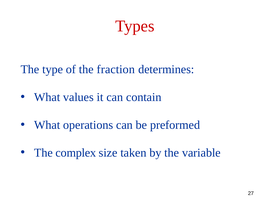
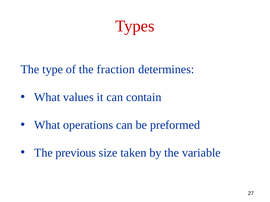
complex: complex -> previous (76, 153)
